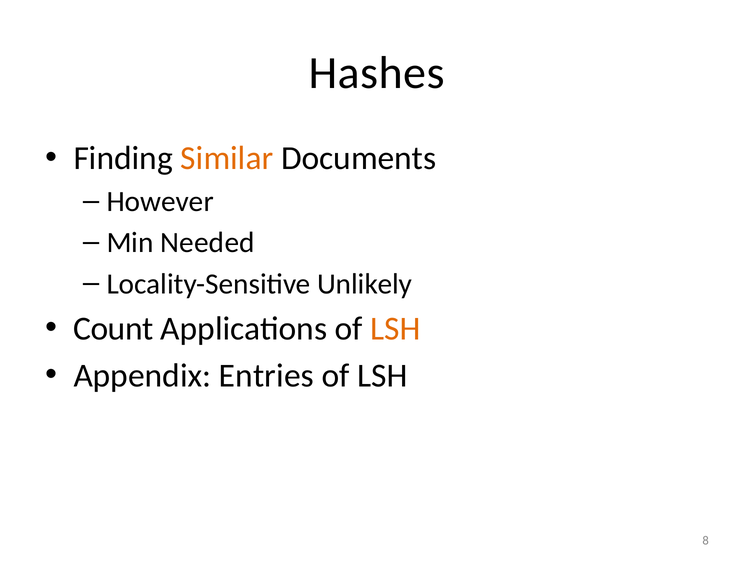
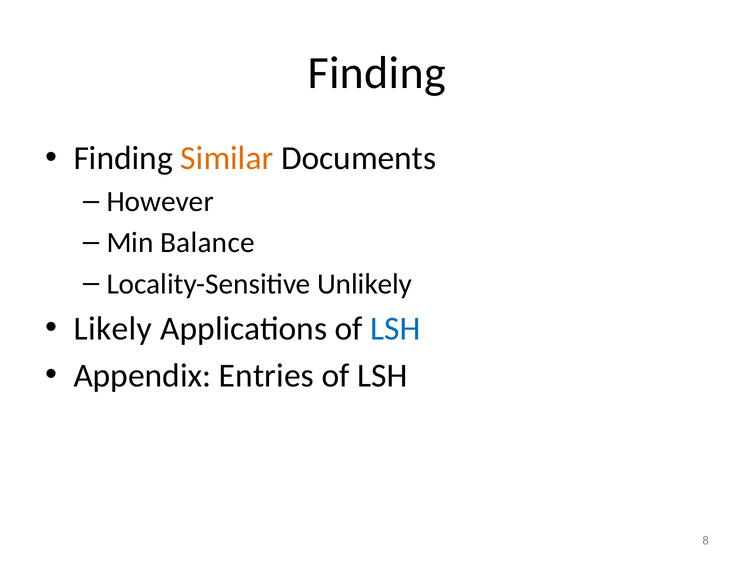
Hashes: Hashes -> Finding (377, 73)
Needed: Needed -> Balance (207, 243)
Count: Count -> Likely (113, 328)
LSH colour: orange -> blue (395, 328)
